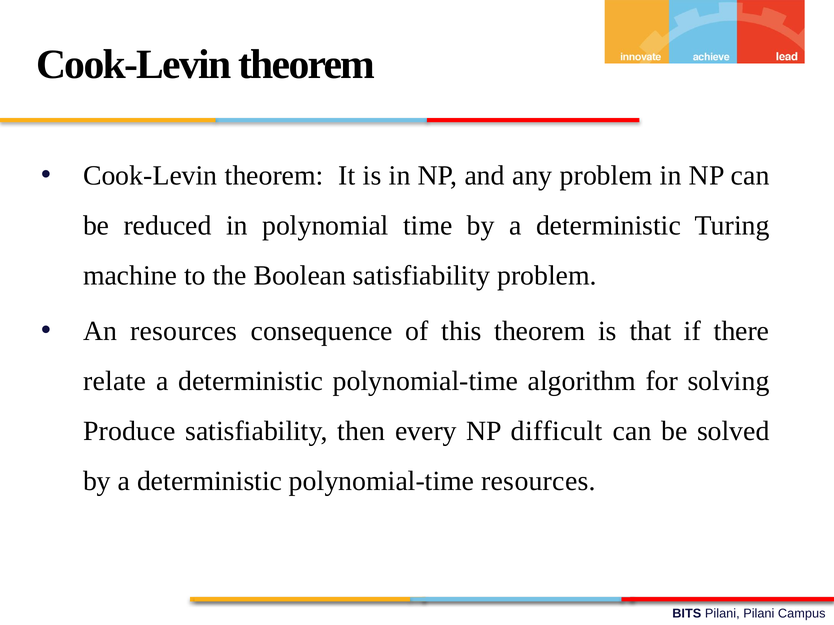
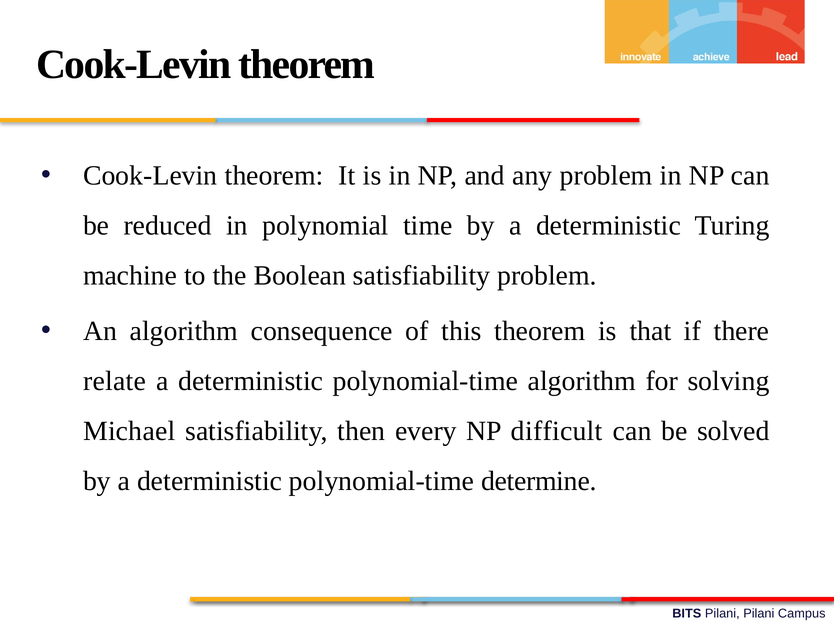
An resources: resources -> algorithm (184, 331)
Produce: Produce -> Michael (129, 431)
polynomial-time resources: resources -> determine (539, 482)
